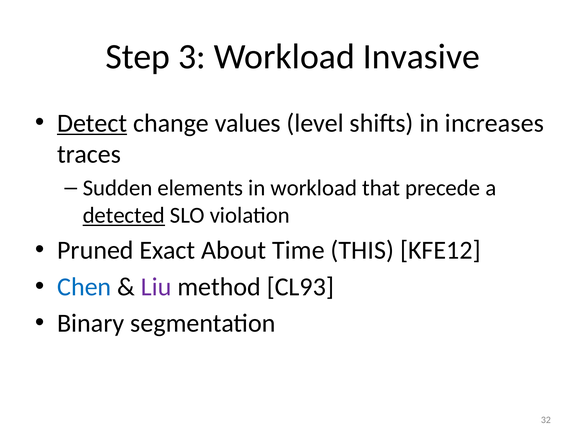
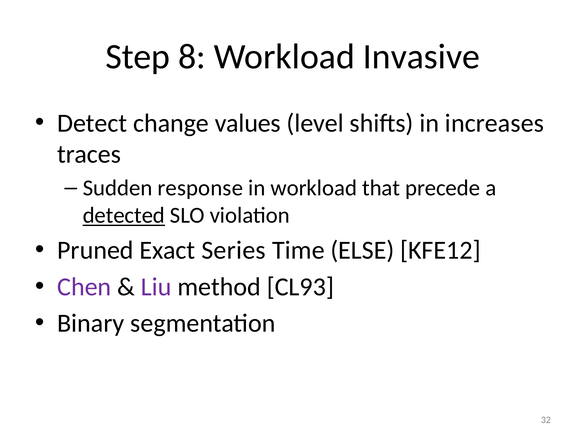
3: 3 -> 8 (192, 57)
Detect underline: present -> none (92, 123)
elements: elements -> response (200, 188)
About: About -> Series (234, 250)
THIS: THIS -> ELSE (362, 250)
Chen colour: blue -> purple (84, 286)
